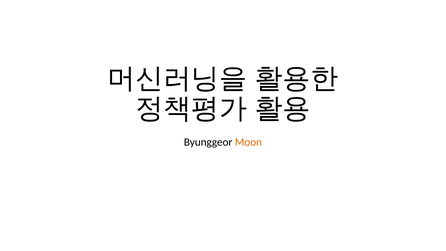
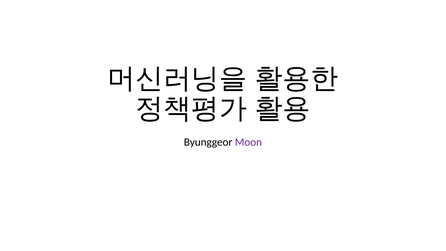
Moon colour: orange -> purple (248, 142)
